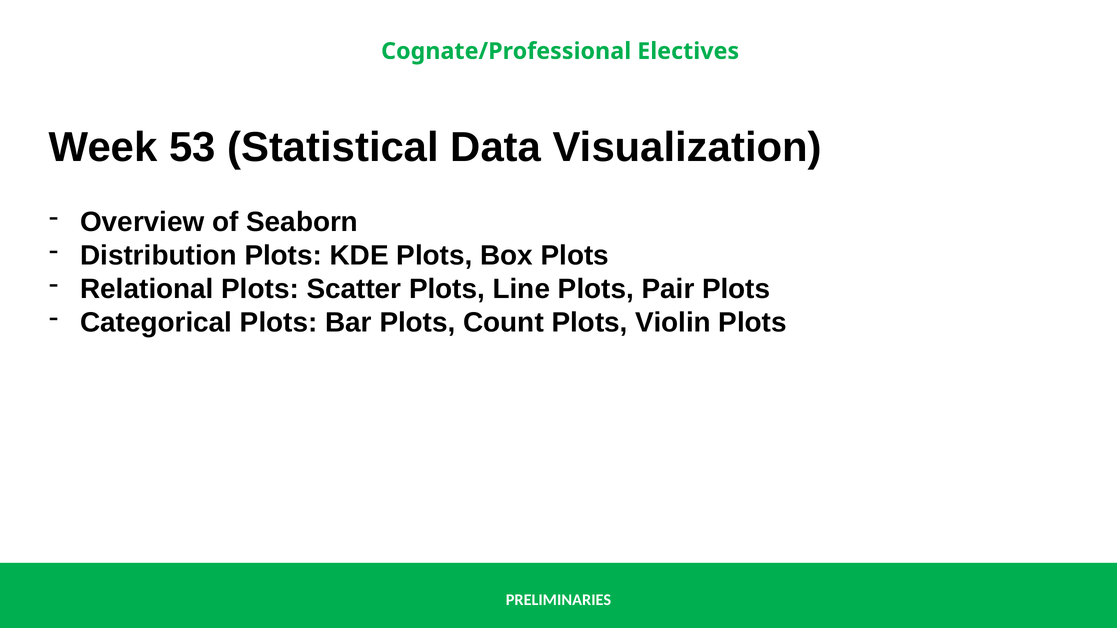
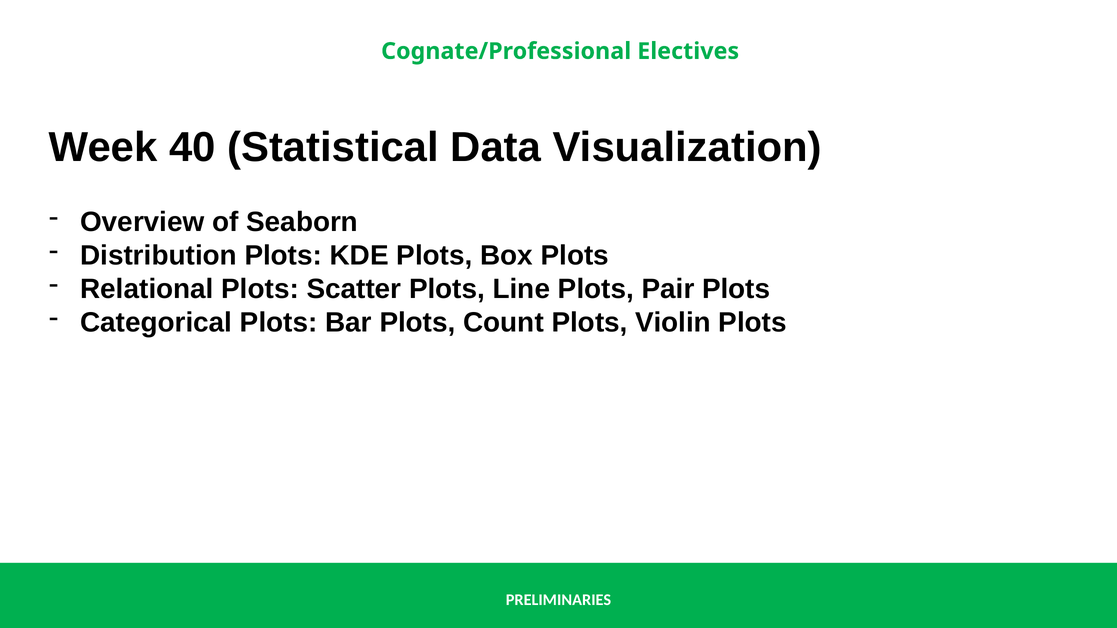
53: 53 -> 40 (192, 148)
